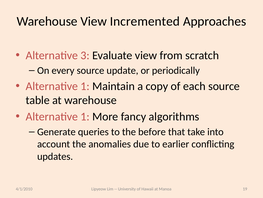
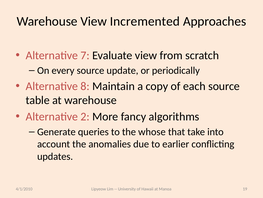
3: 3 -> 7 (85, 55)
1: 1 -> 8 (85, 86)
1: 1 -> 2 (85, 116)
before: before -> whose (152, 131)
